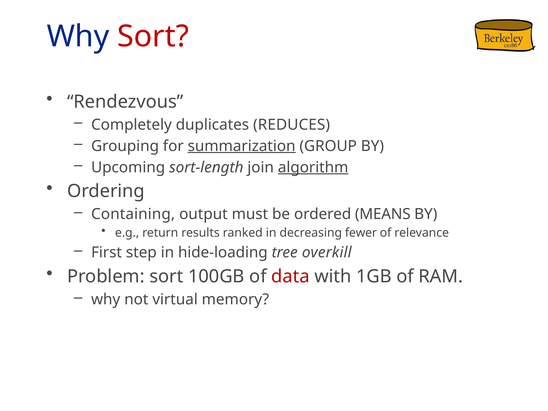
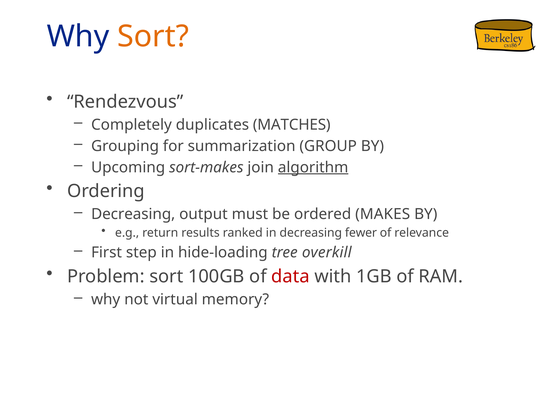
Sort colour: red -> orange (153, 36)
REDUCES: REDUCES -> MATCHES (292, 125)
summarization underline: present -> none (242, 146)
sort-length: sort-length -> sort-makes (206, 167)
Containing: Containing -> Decreasing (133, 214)
MEANS: MEANS -> MAKES (383, 214)
